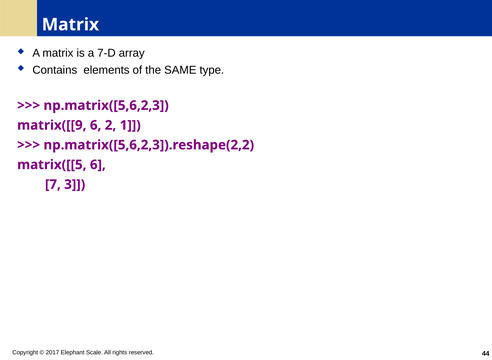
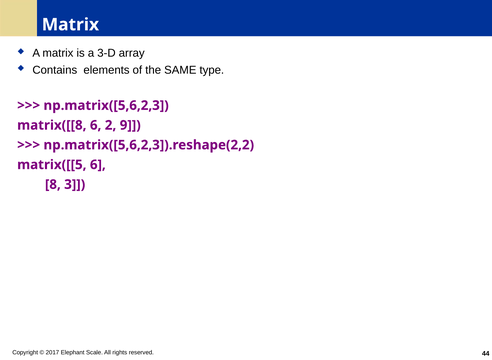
7-D: 7-D -> 3-D (106, 53)
matrix([[9: matrix([[9 -> matrix([[8 (52, 125)
1: 1 -> 9 (130, 125)
7: 7 -> 8 (53, 184)
